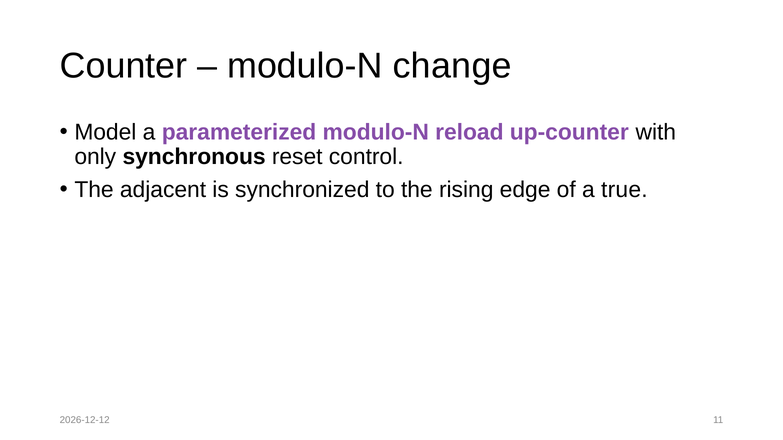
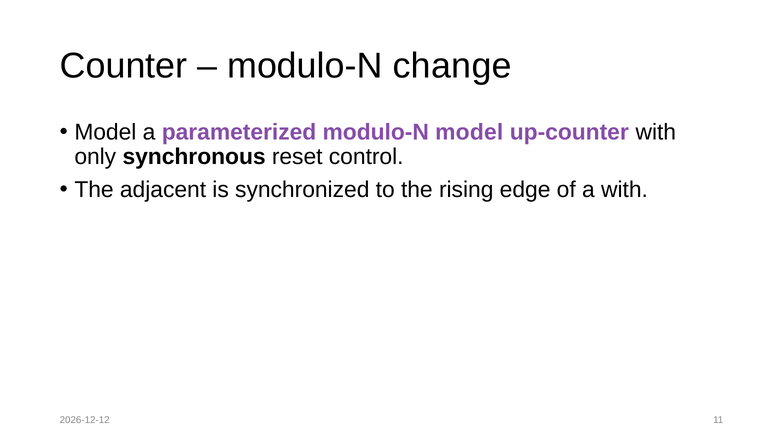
modulo-N reload: reload -> model (469, 132)
a true: true -> with (624, 190)
